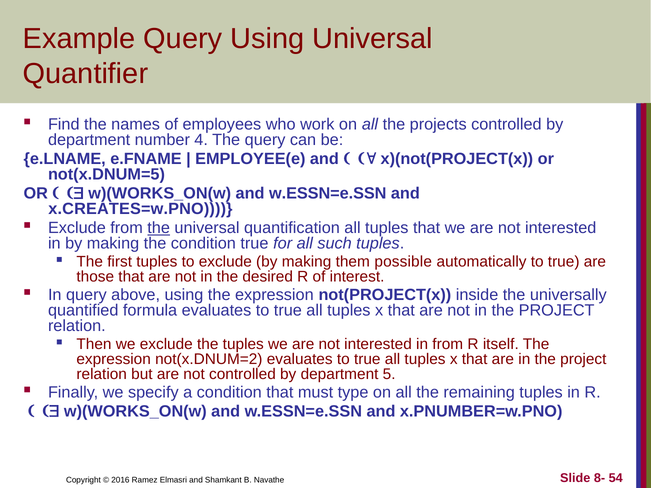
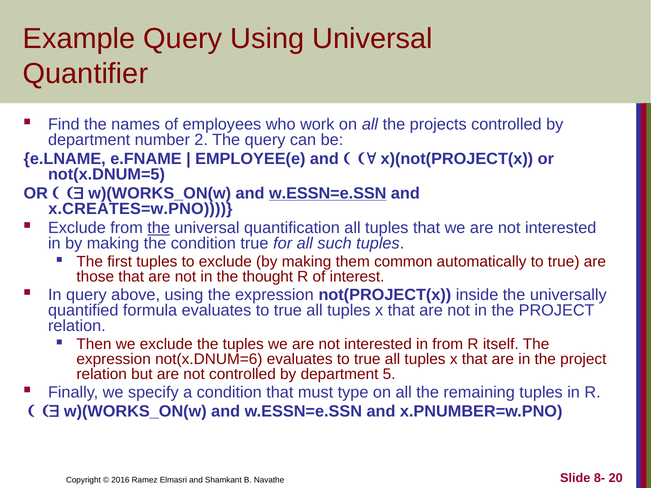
4: 4 -> 2 (201, 140)
w.ESSN=e.SSN underline: none -> present (328, 193)
possible: possible -> common (403, 262)
desired: desired -> thought (268, 277)
not(x.DNUM=2: not(x.DNUM=2 -> not(x.DNUM=6 (209, 359)
54: 54 -> 20 (616, 478)
